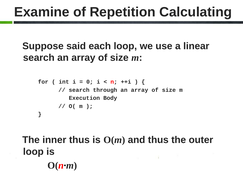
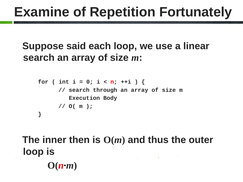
Calculating: Calculating -> Fortunately (196, 12)
inner thus: thus -> then (79, 140)
